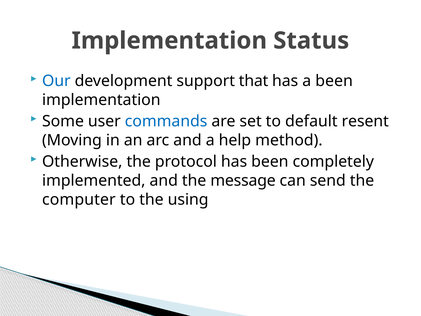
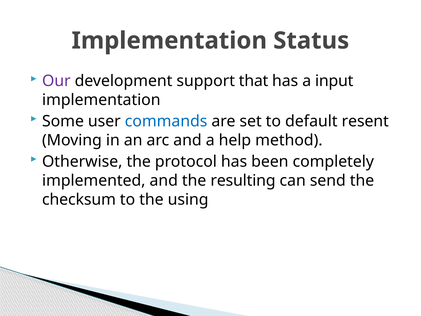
Our colour: blue -> purple (56, 81)
a been: been -> input (334, 81)
message: message -> resulting (243, 180)
computer: computer -> checksum (79, 199)
